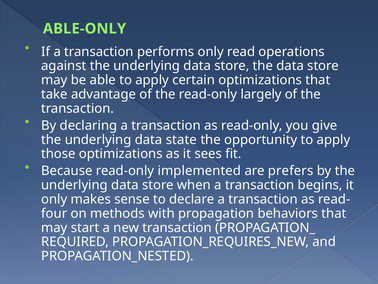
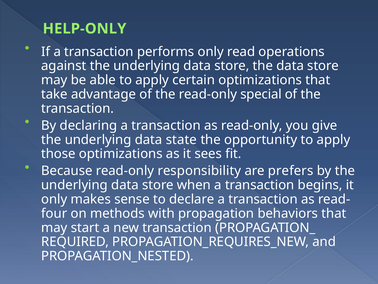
ABLE-ONLY: ABLE-ONLY -> HELP-ONLY (85, 29)
largely: largely -> special (261, 94)
implemented: implemented -> responsibility (199, 171)
